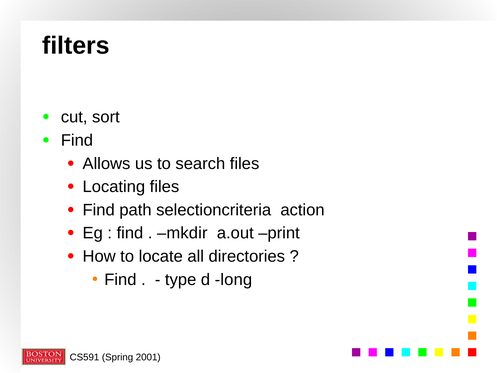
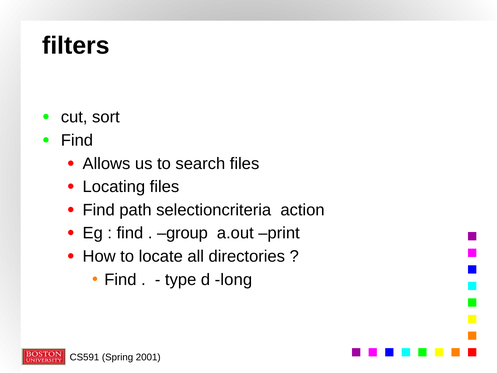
mkdir: mkdir -> group (182, 233)
